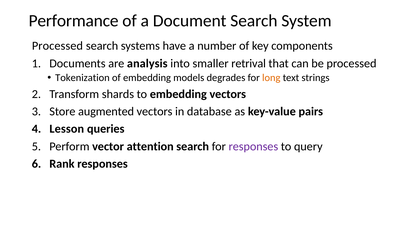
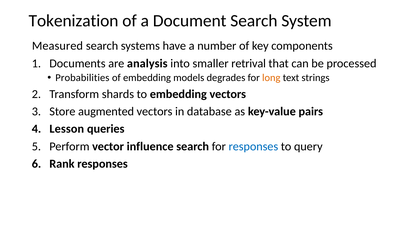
Performance: Performance -> Tokenization (74, 21)
Processed: Processed -> Measured (57, 46)
Tokenization: Tokenization -> Probabilities (82, 78)
attention: attention -> influence (150, 147)
responses colour: purple -> blue (253, 147)
